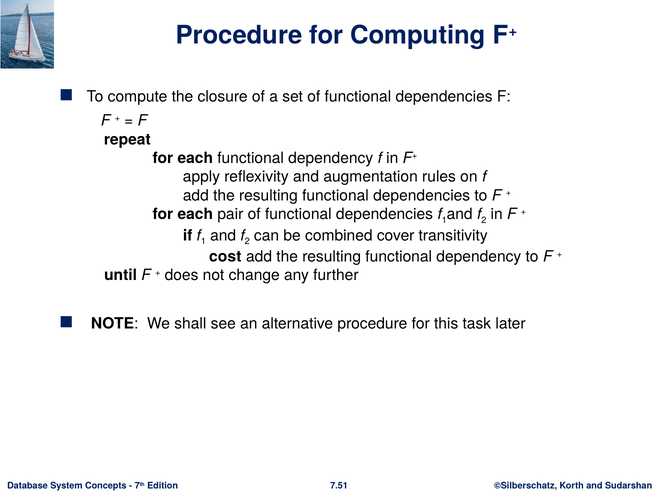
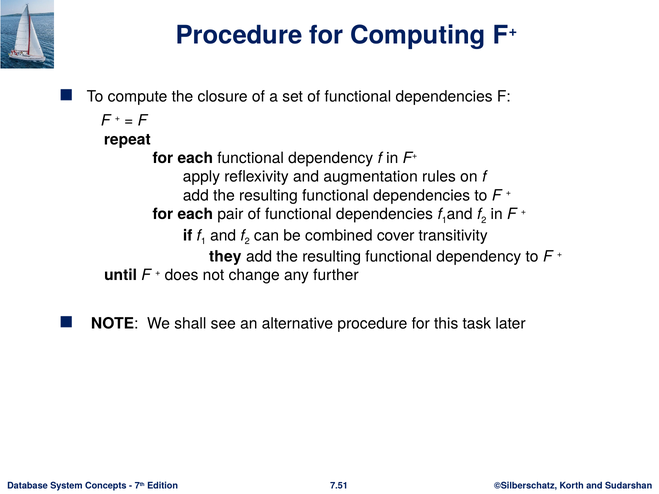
cost: cost -> they (225, 257)
